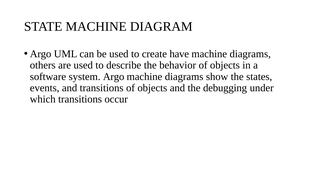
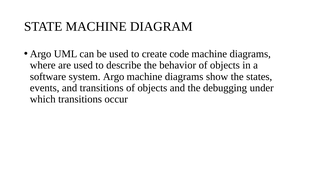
have: have -> code (179, 54)
others: others -> where (43, 65)
